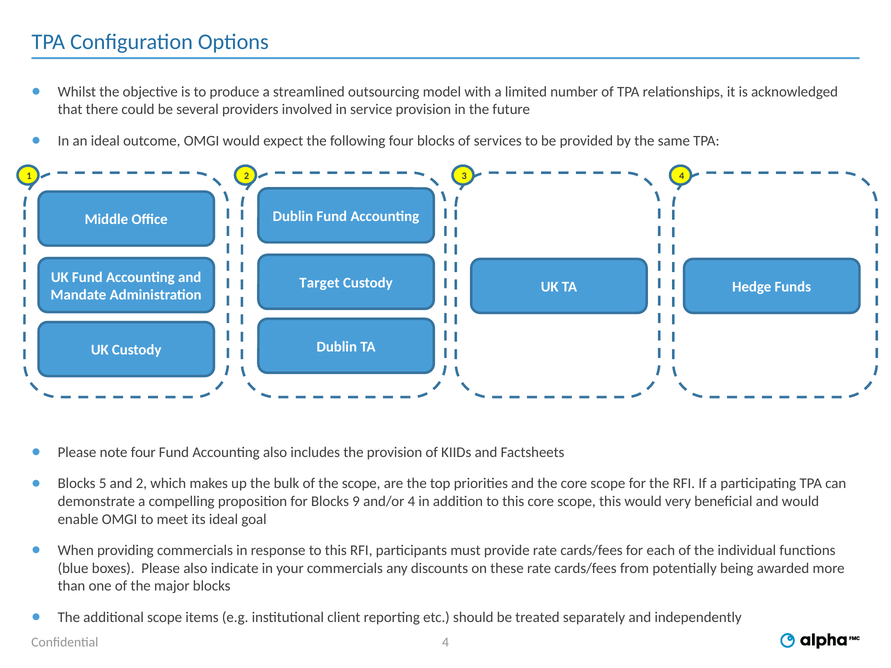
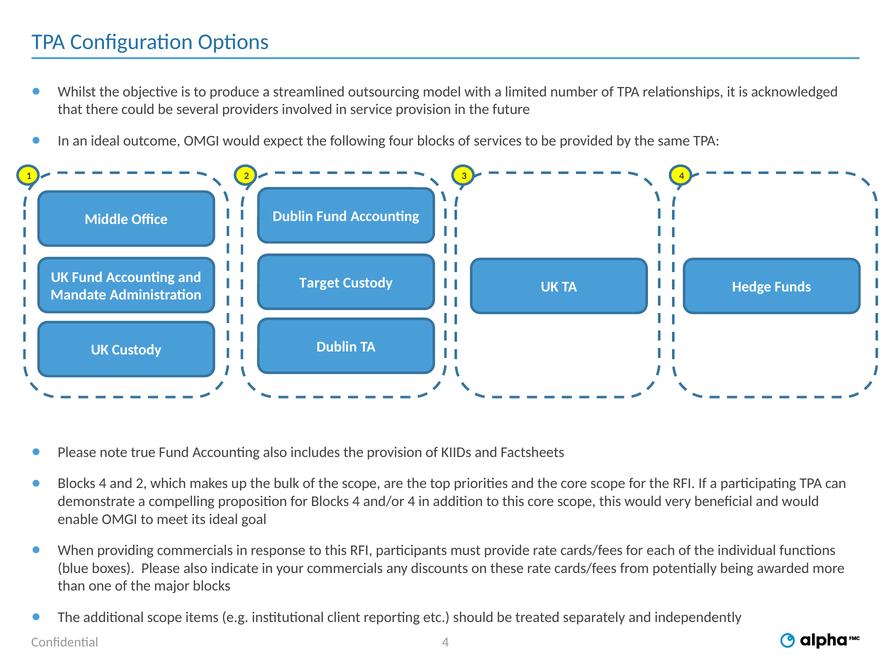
note four: four -> true (143, 453)
5: 5 -> 4 (103, 484)
for Blocks 9: 9 -> 4 (356, 502)
